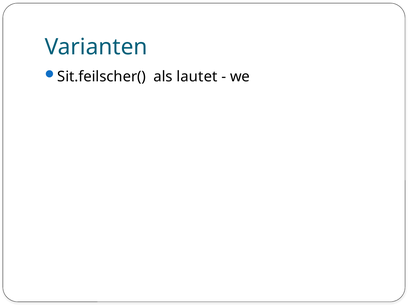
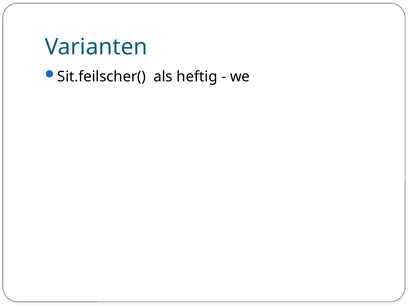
lautet: lautet -> heftig (197, 76)
